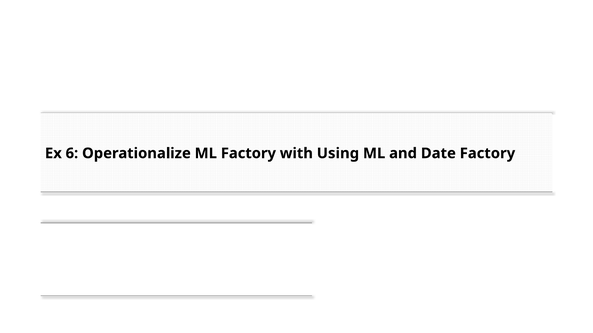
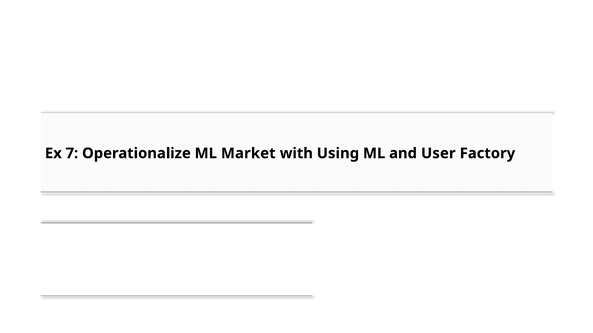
6: 6 -> 7 (72, 154)
ML Factory: Factory -> Market (248, 154)
Date: Date -> User (438, 154)
